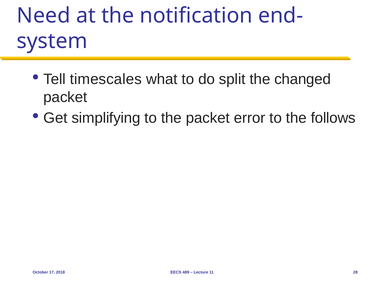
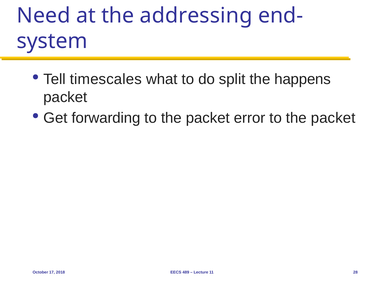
notification: notification -> addressing (196, 16)
changed: changed -> happens (303, 79)
simplifying: simplifying -> forwarding (106, 118)
follows: follows -> packet (333, 118)
